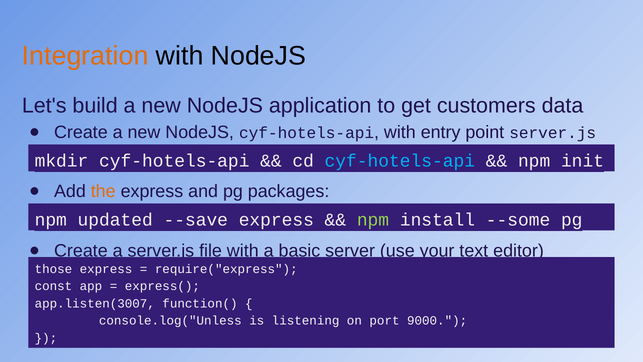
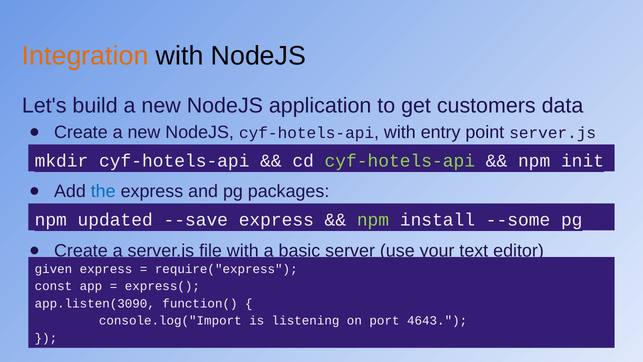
cyf-hotels-api colour: light blue -> light green (400, 161)
the colour: orange -> blue (103, 191)
those: those -> given (53, 269)
app.listen(3007: app.listen(3007 -> app.listen(3090 (95, 303)
console.log("Unless: console.log("Unless -> console.log("Import (170, 320)
9000: 9000 -> 4643 (437, 320)
